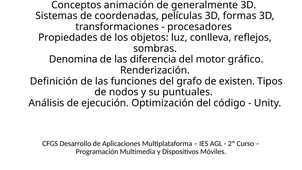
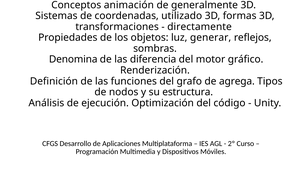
películas: películas -> utilizado (182, 16)
procesadores: procesadores -> directamente (200, 27)
conlleva: conlleva -> generar (211, 38)
existen: existen -> agrega (237, 81)
puntuales: puntuales -> estructura (188, 92)
